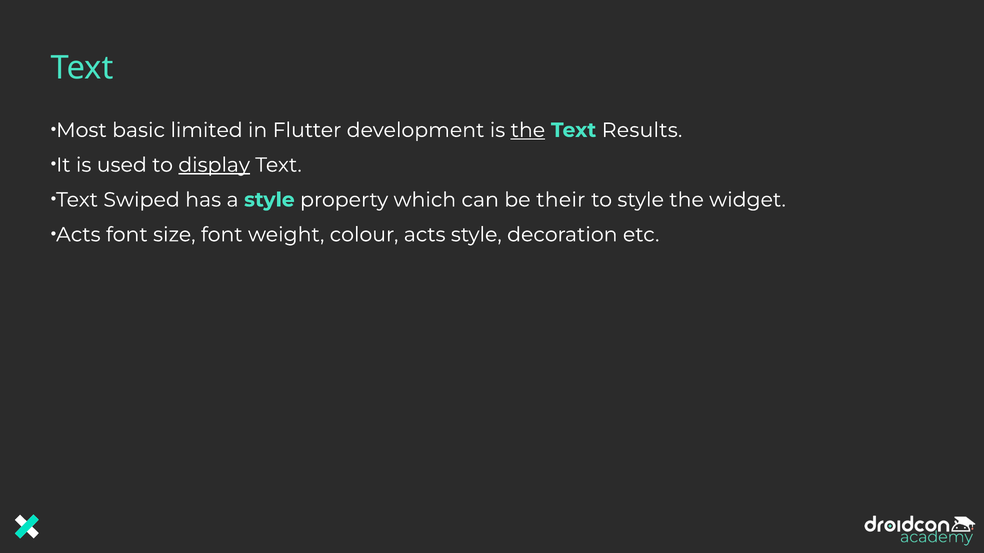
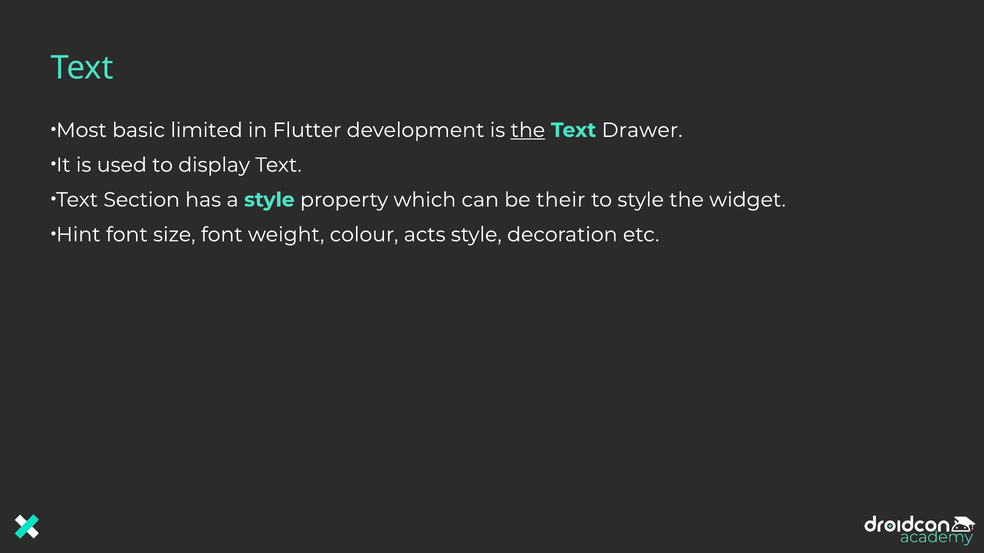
Results: Results -> Drawer (642, 130)
display underline: present -> none (214, 165)
Swiped: Swiped -> Section (142, 200)
Acts: Acts -> Hint (78, 235)
